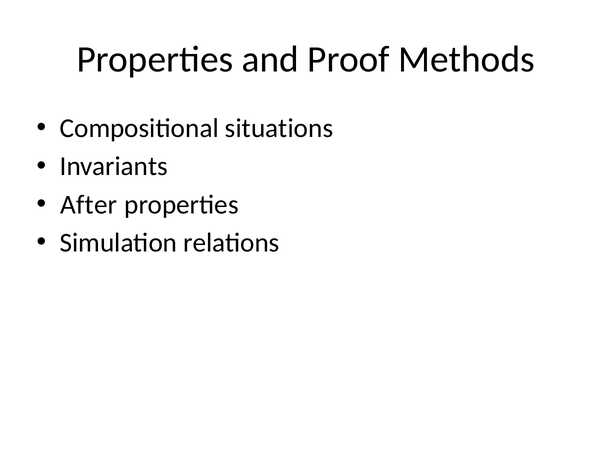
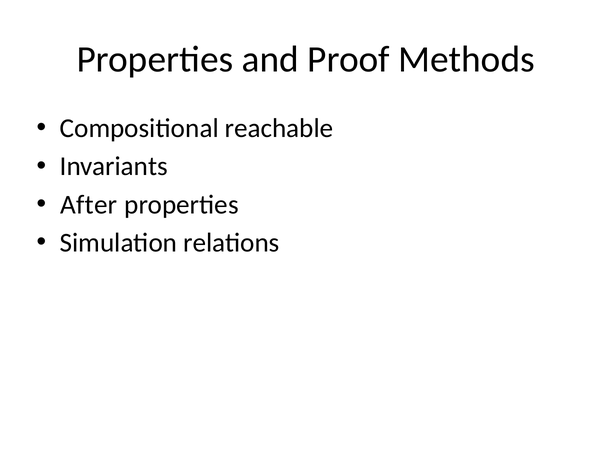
situations: situations -> reachable (279, 128)
